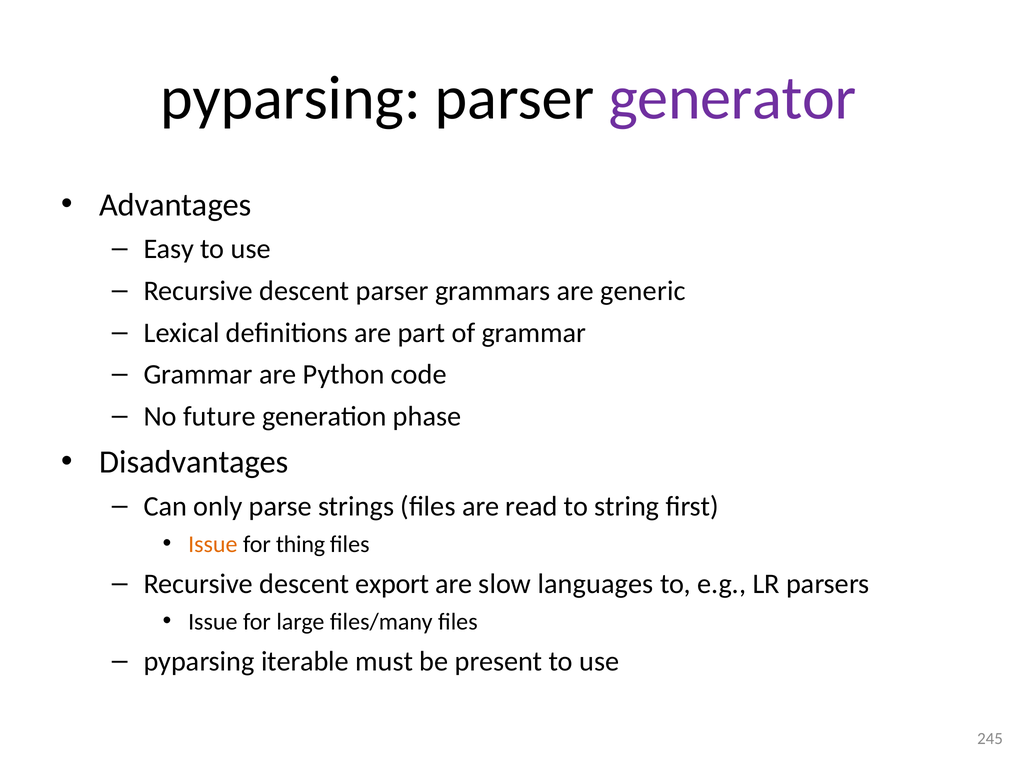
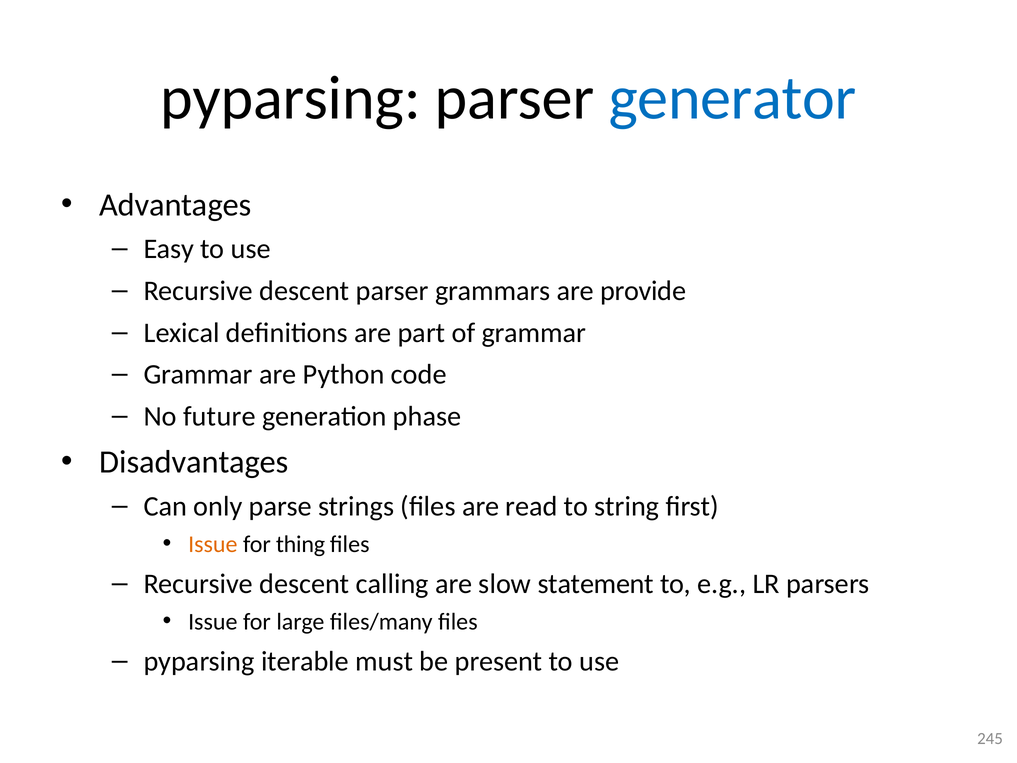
generator colour: purple -> blue (732, 98)
generic: generic -> provide (643, 291)
export: export -> calling (392, 584)
languages: languages -> statement (596, 584)
